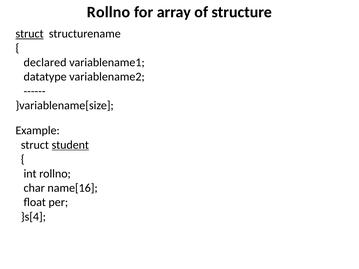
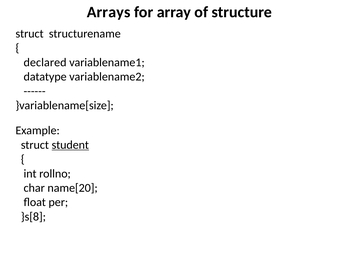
Rollno: Rollno -> Arrays (109, 12)
struct underline: present -> none (30, 34)
name[16: name[16 -> name[20 (73, 188)
}s[4: }s[4 -> }s[8 (33, 217)
